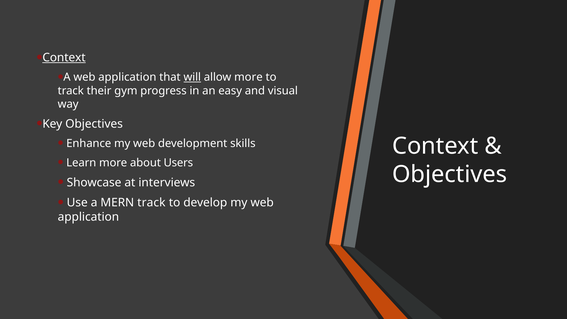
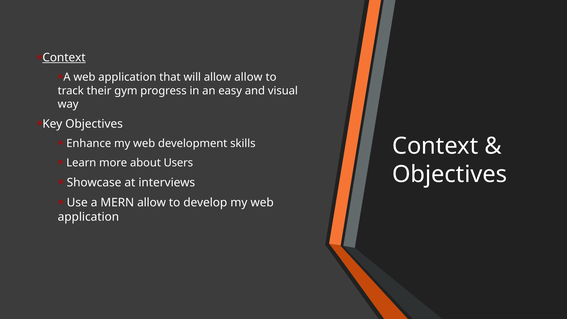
will underline: present -> none (192, 77)
allow more: more -> allow (248, 77)
MERN track: track -> allow (152, 203)
